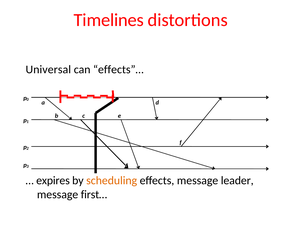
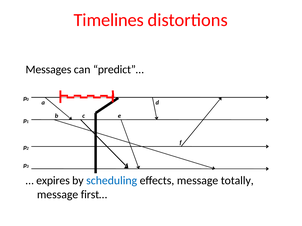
Universal: Universal -> Messages (48, 70)
effects”…: effects”… -> predict”… (118, 70)
scheduling colour: orange -> blue (112, 181)
leader: leader -> totally (237, 181)
